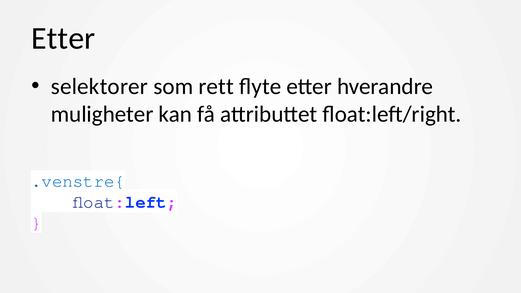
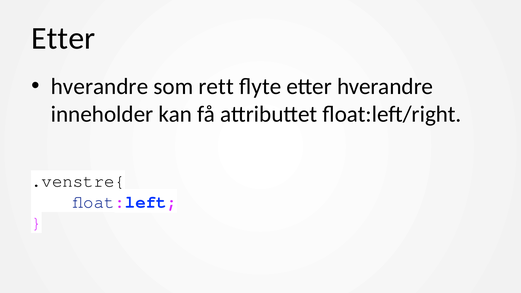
selektorer: selektorer -> hverandre (100, 87)
muligheter: muligheter -> inneholder (102, 114)
.venstre{ colour: blue -> black (78, 181)
